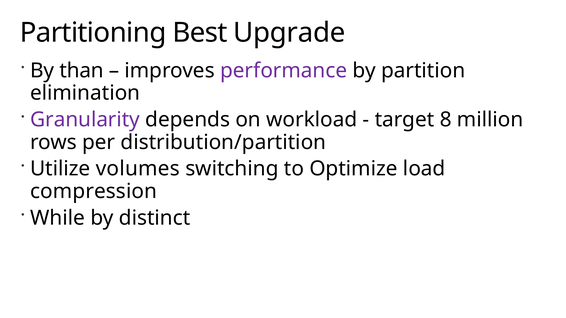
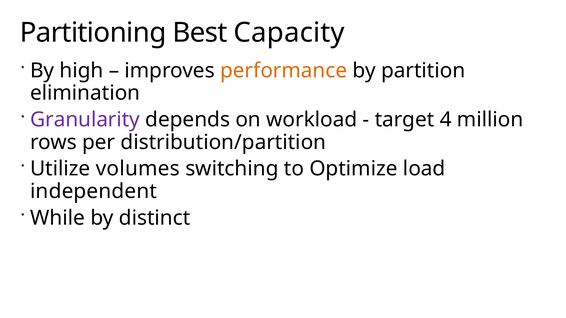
Upgrade: Upgrade -> Capacity (289, 33)
than: than -> high (81, 71)
performance colour: purple -> orange (284, 71)
8: 8 -> 4 (446, 120)
compression: compression -> independent (94, 191)
